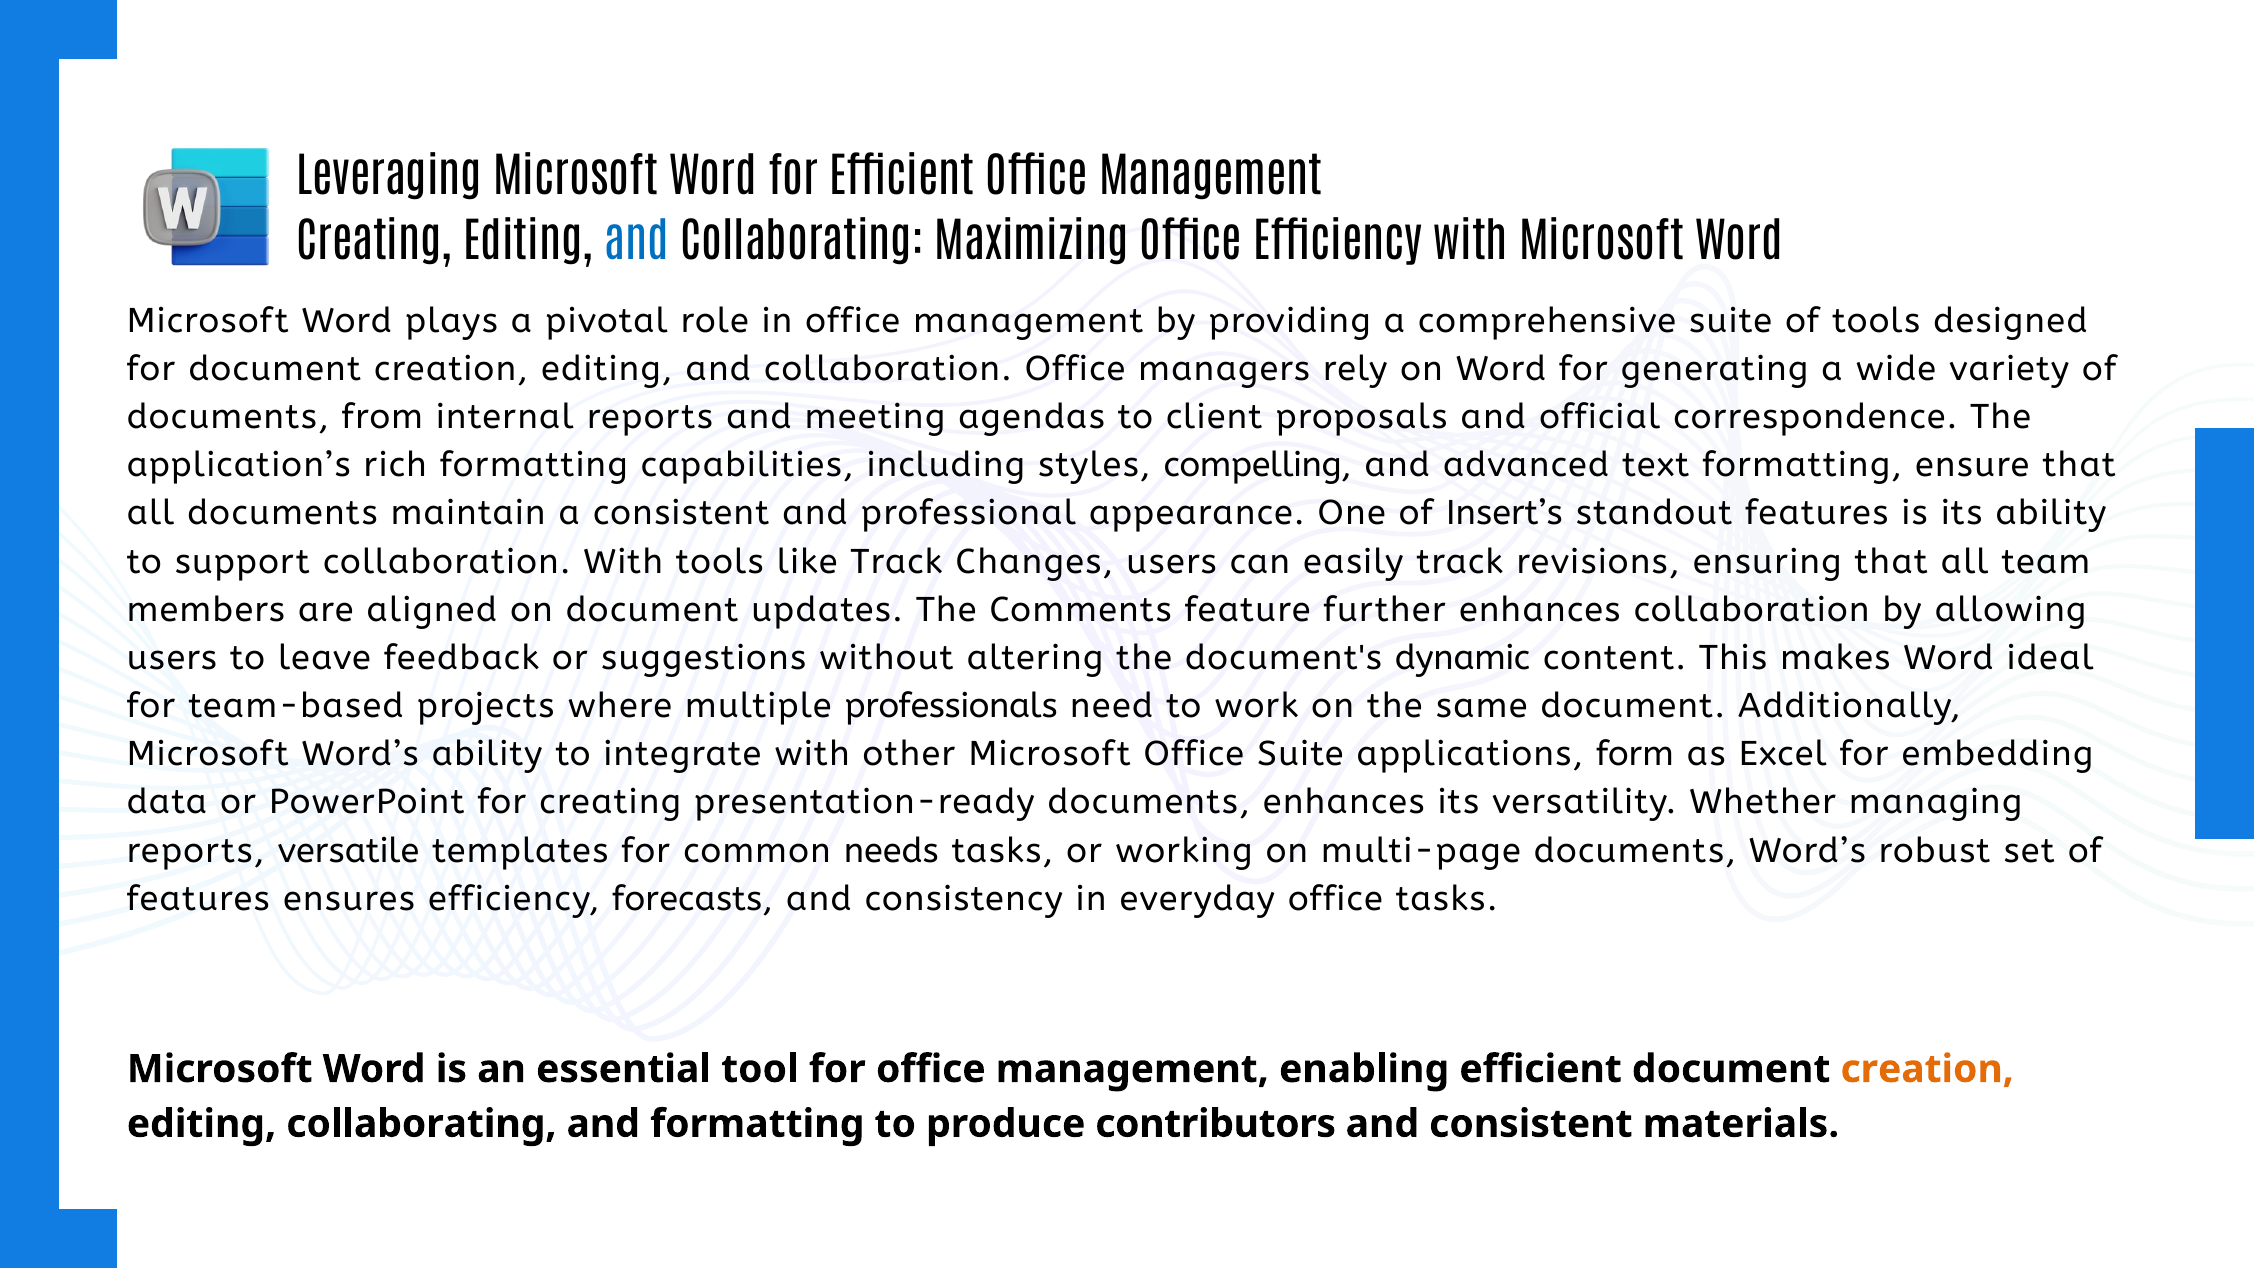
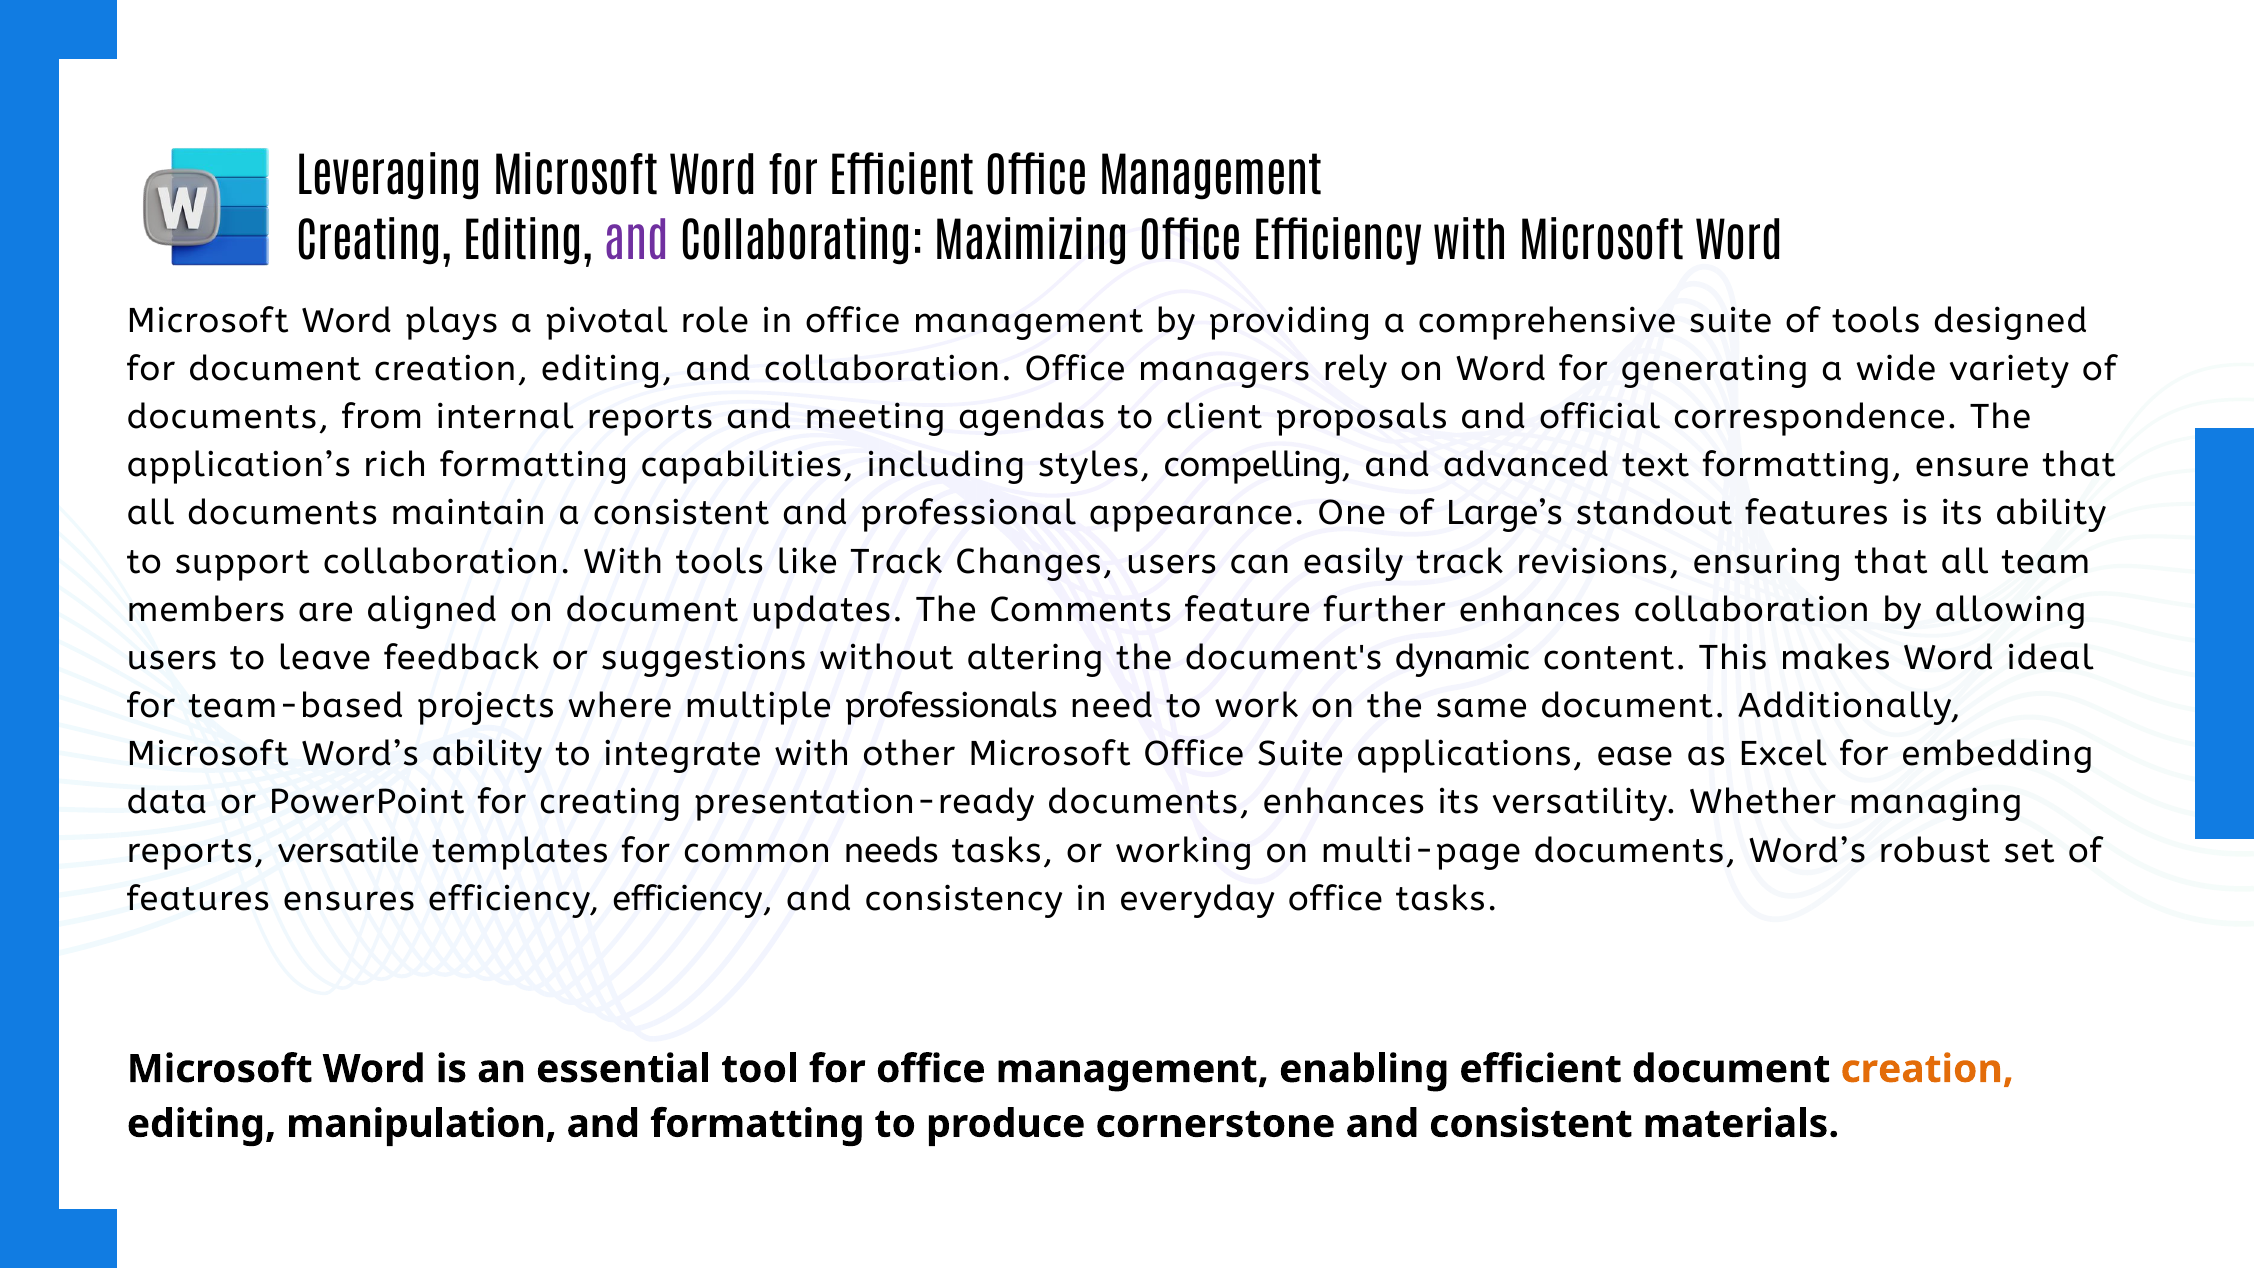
and colour: blue -> purple (637, 244)
Insert’s: Insert’s -> Large’s (1504, 513)
form: form -> ease (1635, 754)
efficiency forecasts: forecasts -> efficiency (693, 899)
editing collaborating: collaborating -> manipulation (422, 1124)
contributors: contributors -> cornerstone (1215, 1124)
